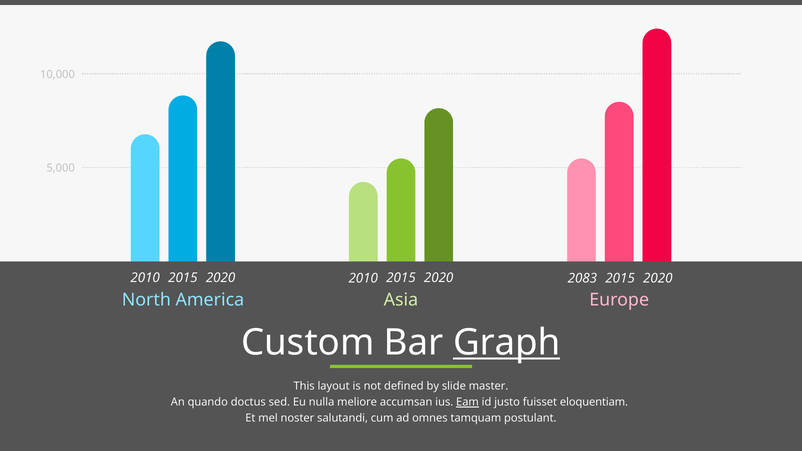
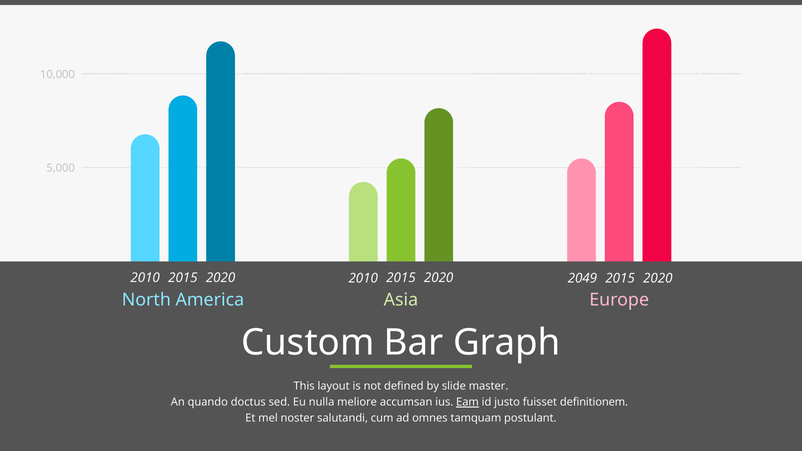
2083: 2083 -> 2049 (582, 279)
Graph underline: present -> none (507, 343)
eloquentiam: eloquentiam -> definitionem (594, 402)
